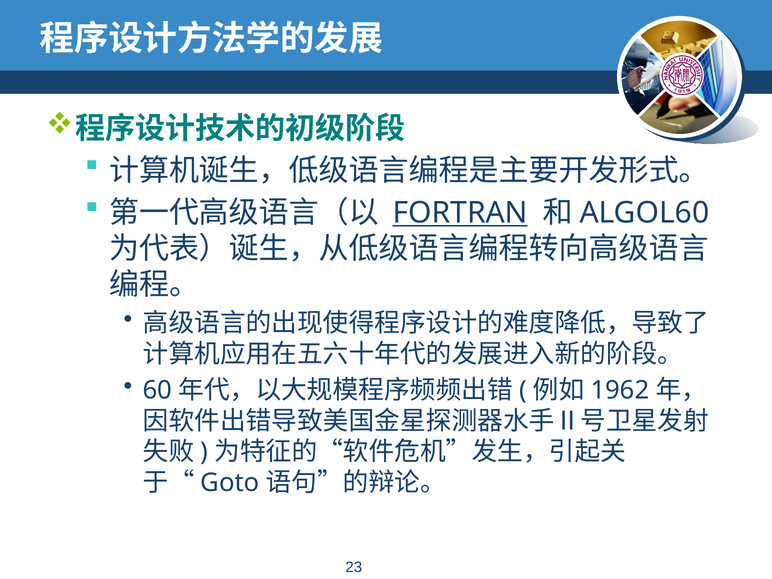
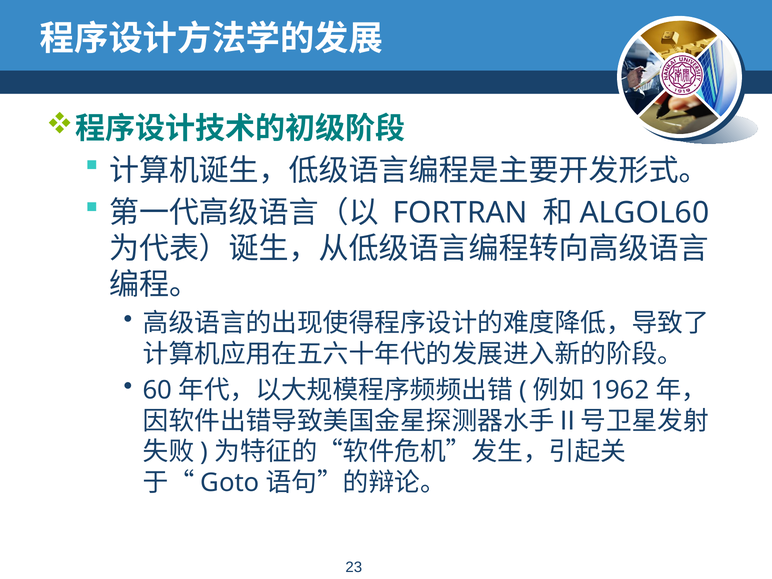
FORTRAN underline: present -> none (460, 213)
